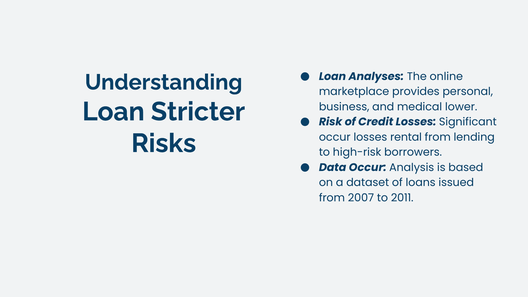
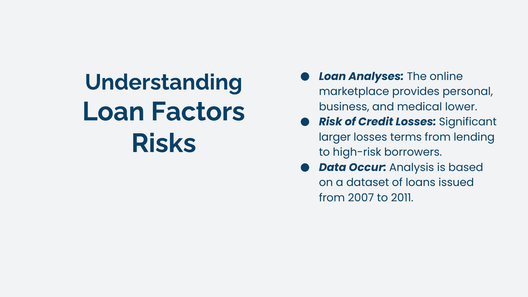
Stricter: Stricter -> Factors (198, 112)
occur: occur -> larger (335, 137)
rental: rental -> terms (406, 137)
